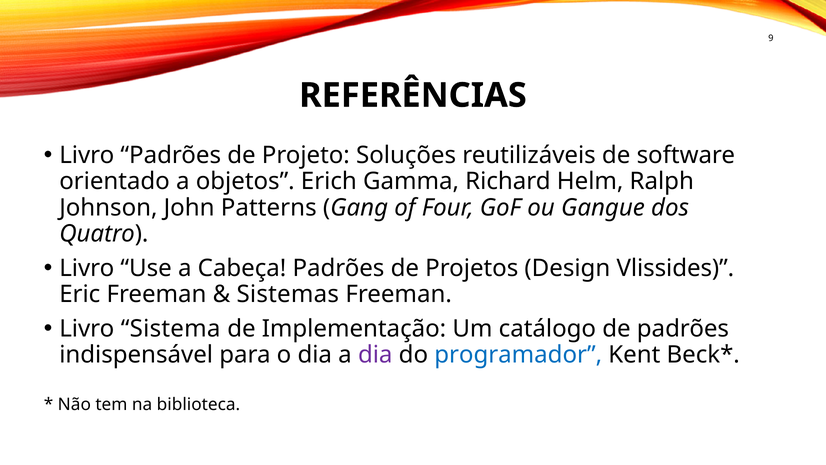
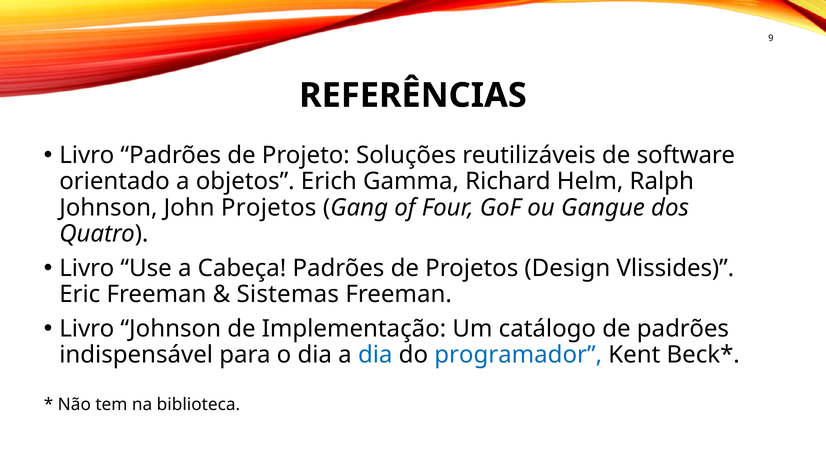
John Patterns: Patterns -> Projetos (269, 207)
Livro Sistema: Sistema -> Johnson (171, 329)
dia colour: purple -> blue (375, 355)
